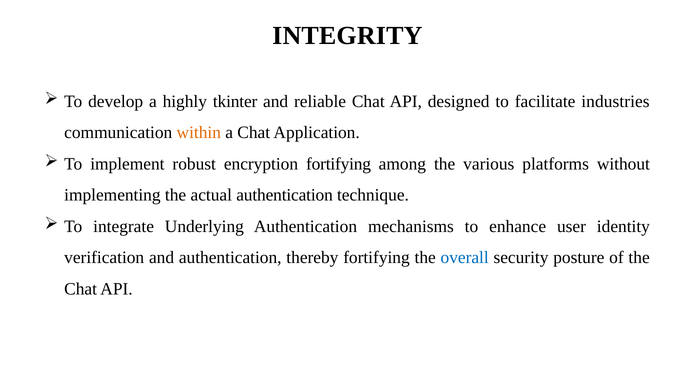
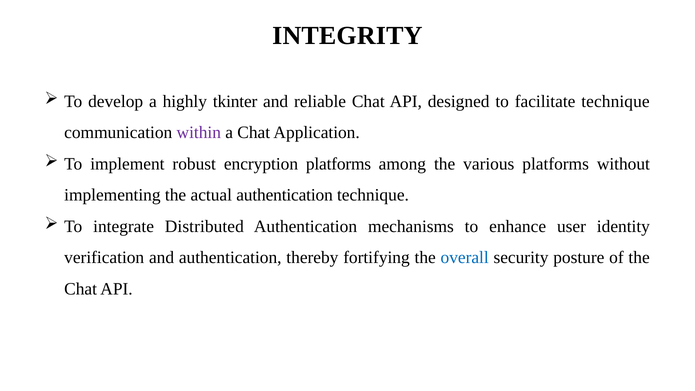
facilitate industries: industries -> technique (615, 101)
within colour: orange -> purple (199, 133)
encryption fortifying: fortifying -> platforms (339, 164)
Underlying: Underlying -> Distributed (204, 226)
